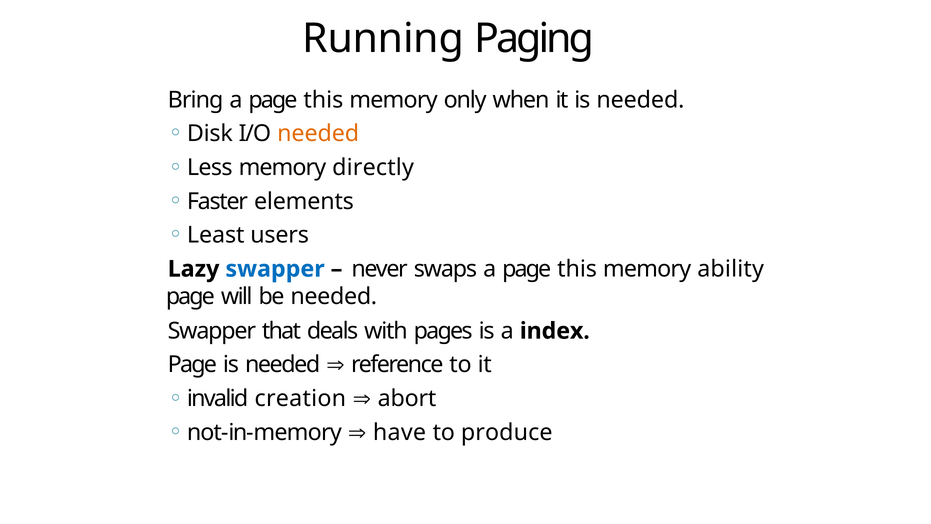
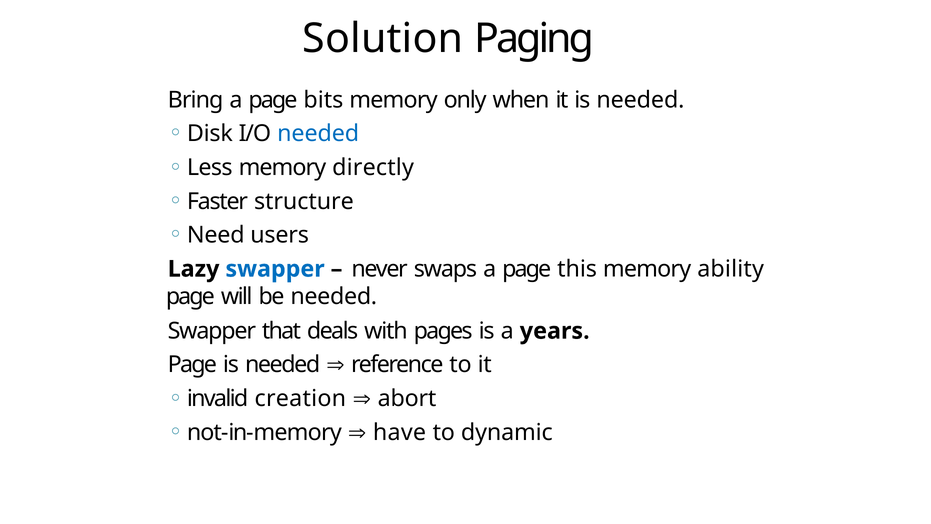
Running: Running -> Solution (383, 39)
Bring a page this: this -> bits (323, 100)
needed colour: orange -> blue (318, 133)
elements: elements -> structure (304, 201)
Least: Least -> Need (216, 235)
index: index -> years (555, 331)
produce: produce -> dynamic (507, 432)
